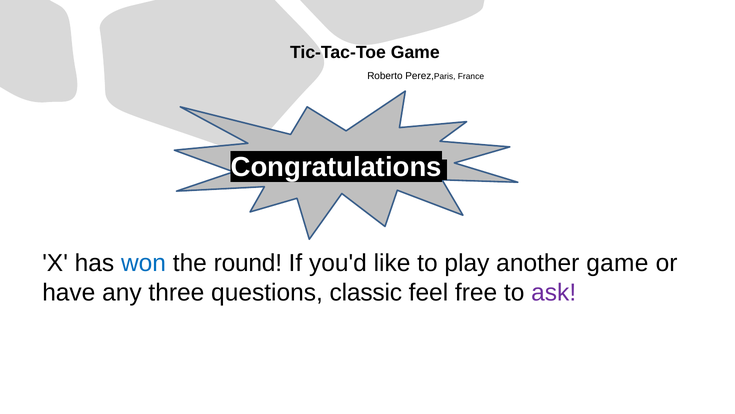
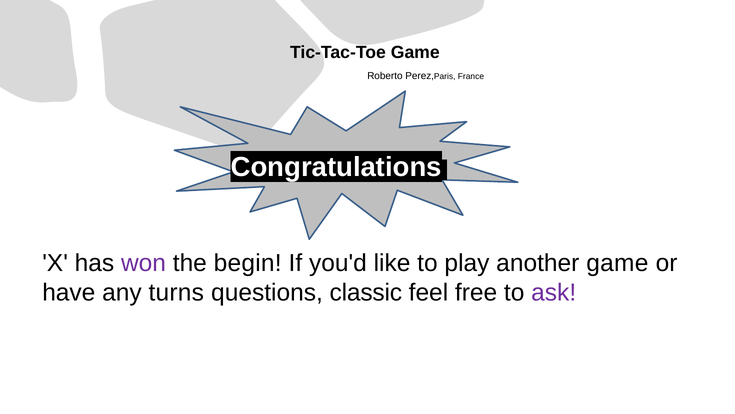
won colour: blue -> purple (143, 263)
round: round -> begin (248, 263)
three: three -> turns (176, 292)
